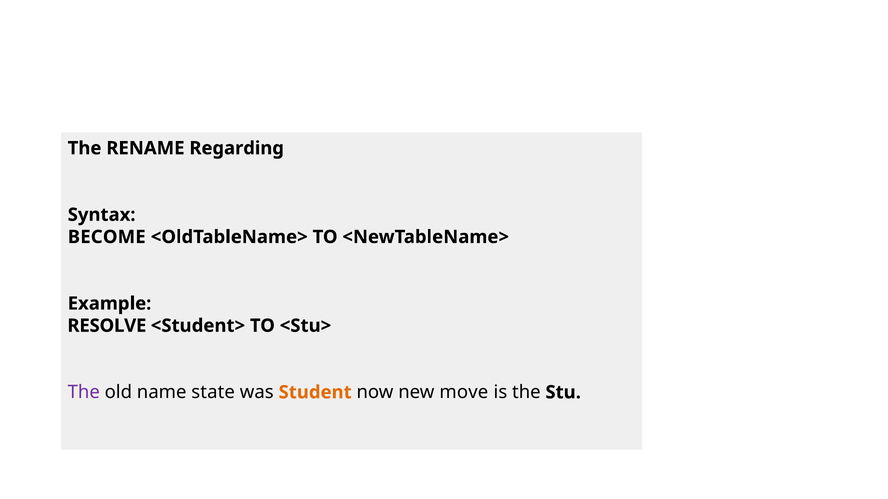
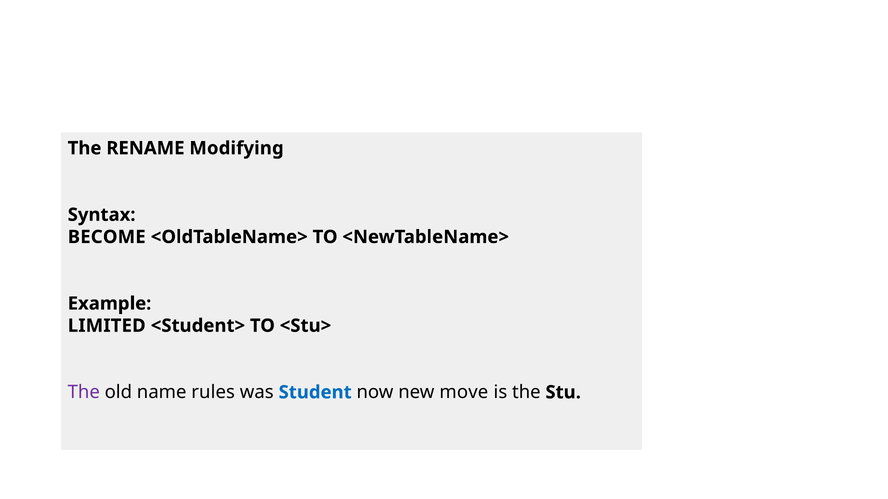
Regarding: Regarding -> Modifying (237, 148)
RESOLVE: RESOLVE -> LIMITED (107, 326)
state: state -> rules (213, 393)
Student colour: orange -> blue (315, 393)
